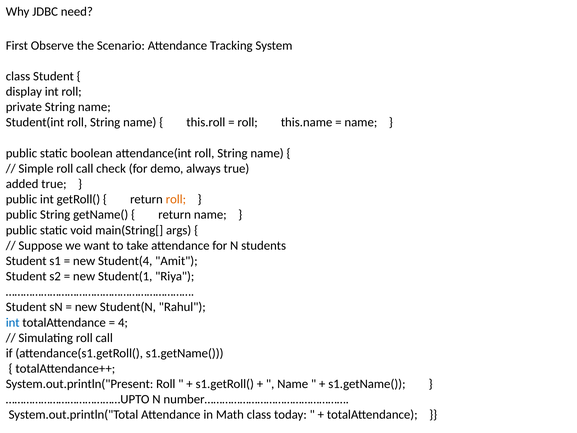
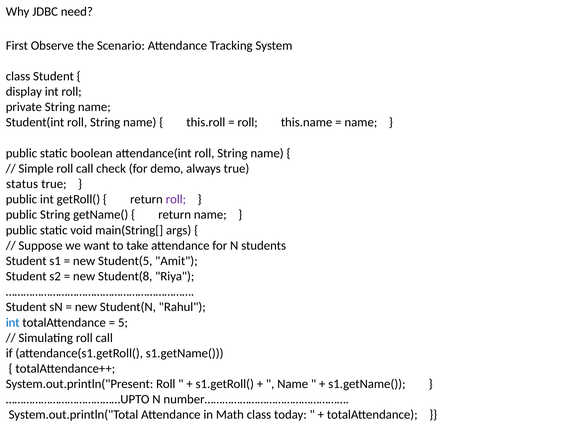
added: added -> status (22, 184)
roll colour: orange -> purple (176, 199)
Student(4: Student(4 -> Student(5 (125, 261)
Student(1: Student(1 -> Student(8 (125, 276)
4: 4 -> 5 (123, 322)
